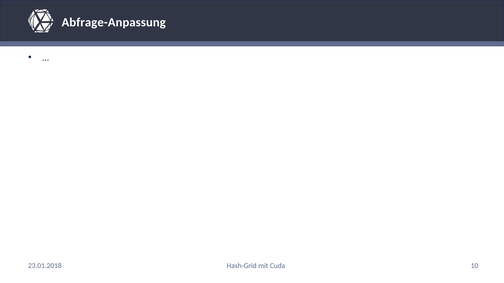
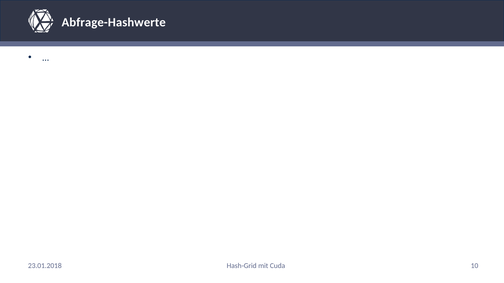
Abfrage-Anpassung: Abfrage-Anpassung -> Abfrage-Hashwerte (114, 22)
